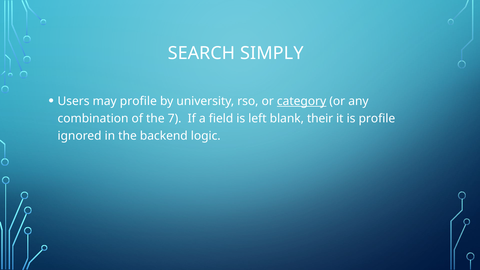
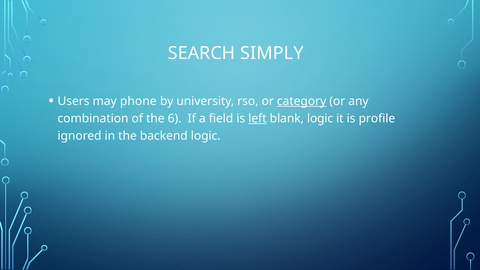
may profile: profile -> phone (138, 101)
7: 7 -> 6 (175, 119)
left underline: none -> present (257, 119)
blank their: their -> logic (320, 119)
